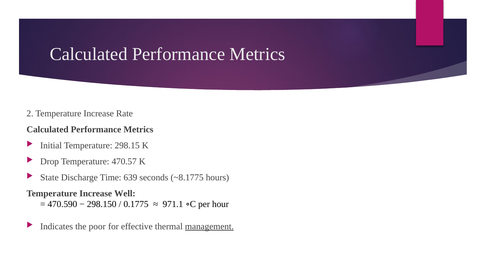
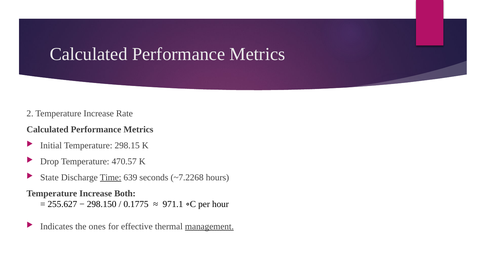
Time underline: none -> present (111, 178)
~8.1775: ~8.1775 -> ~7.2268 (187, 178)
Well: Well -> Both (125, 194)
470.590: 470.590 -> 255.627 (62, 205)
poor: poor -> ones (97, 227)
